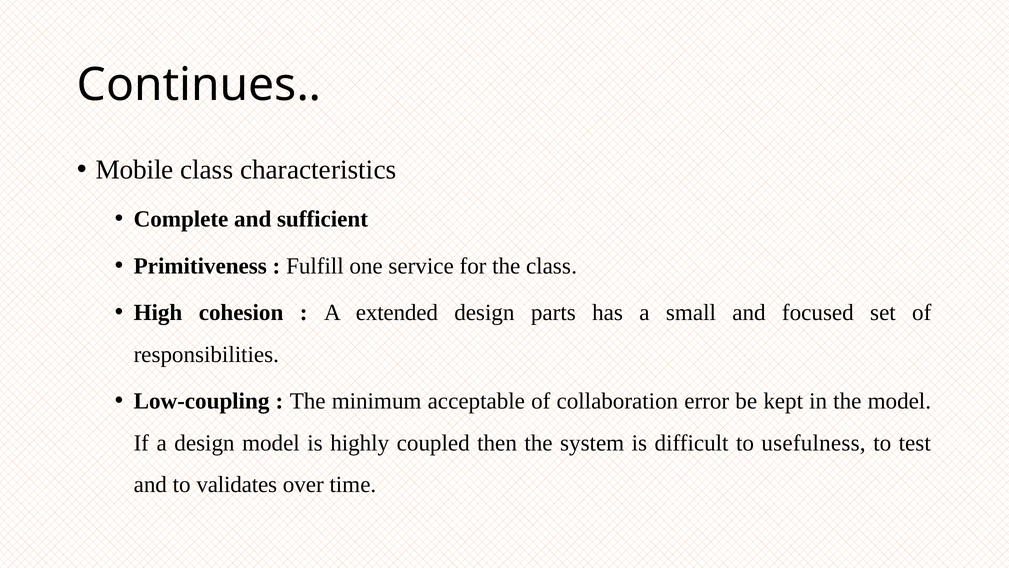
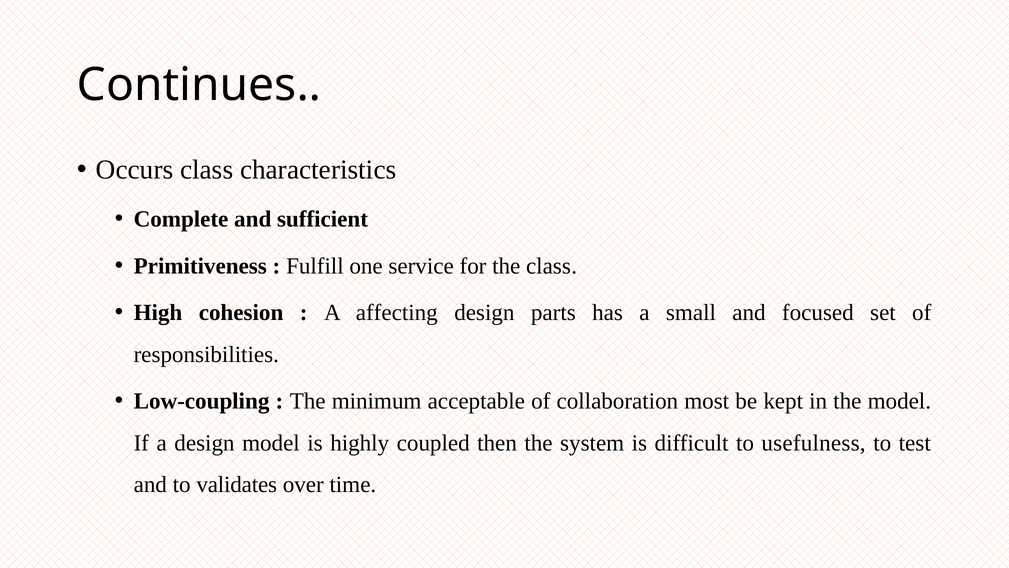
Mobile: Mobile -> Occurs (135, 169)
extended: extended -> affecting (397, 313)
error: error -> most (707, 401)
